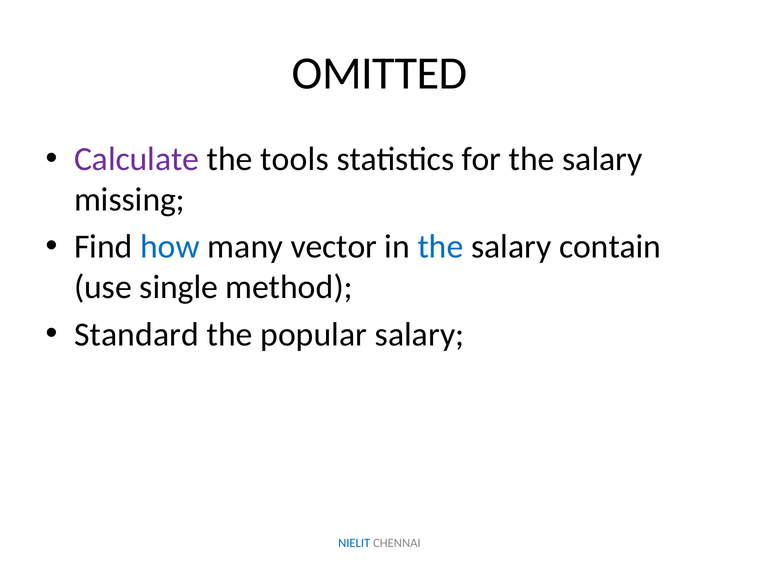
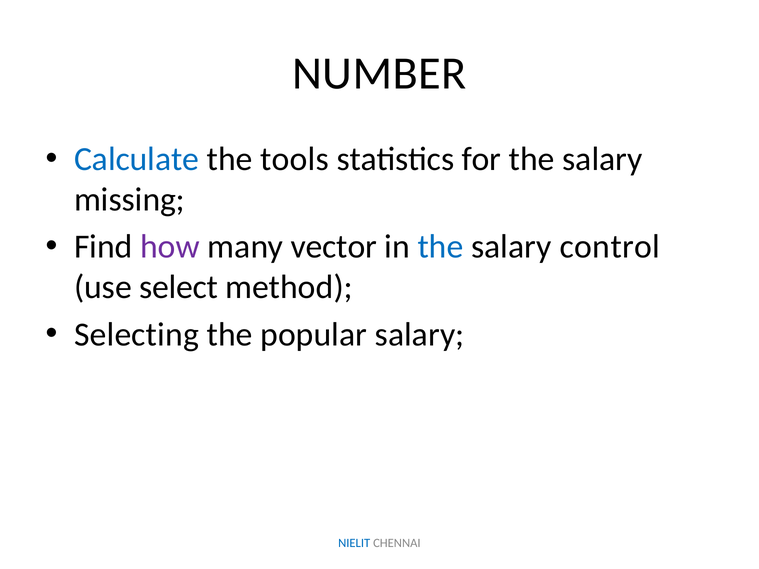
OMITTED: OMITTED -> NUMBER (379, 73)
Calculate colour: purple -> blue (137, 159)
how colour: blue -> purple (170, 247)
contain: contain -> control (610, 247)
single: single -> select (179, 287)
Standard: Standard -> Selecting (136, 335)
